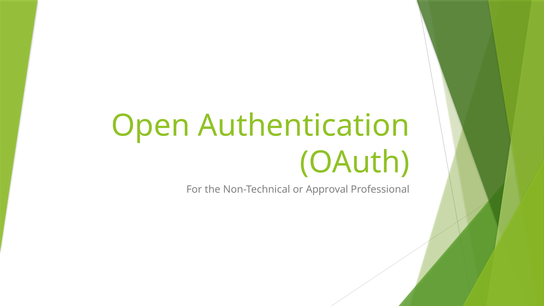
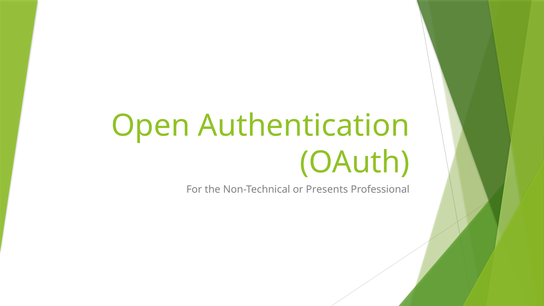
Approval: Approval -> Presents (327, 190)
